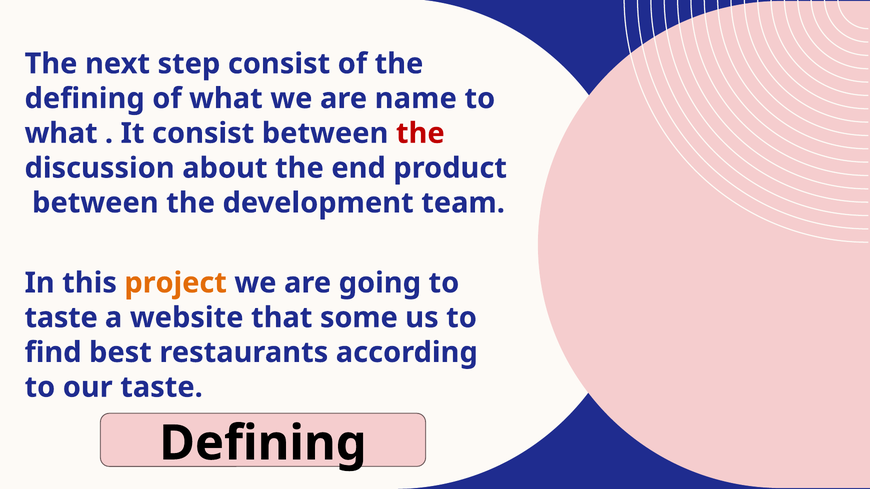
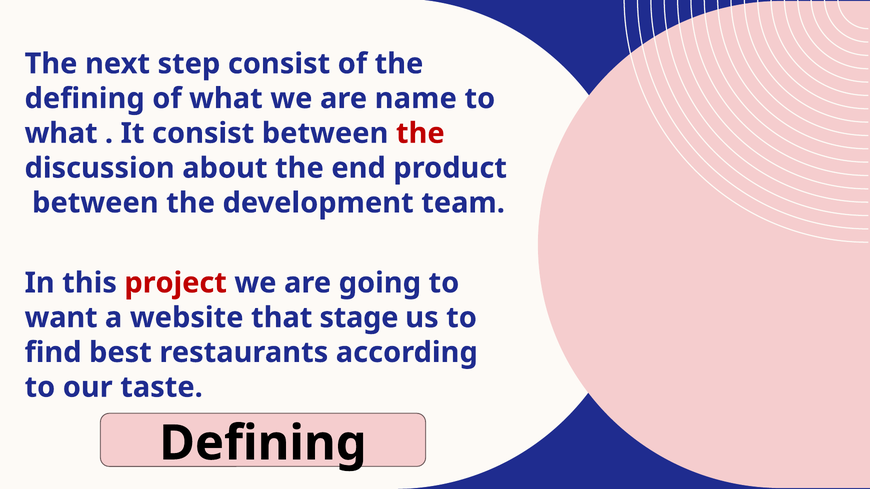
project colour: orange -> red (176, 283)
taste: taste -> want (61, 318)
some: some -> stage (359, 318)
